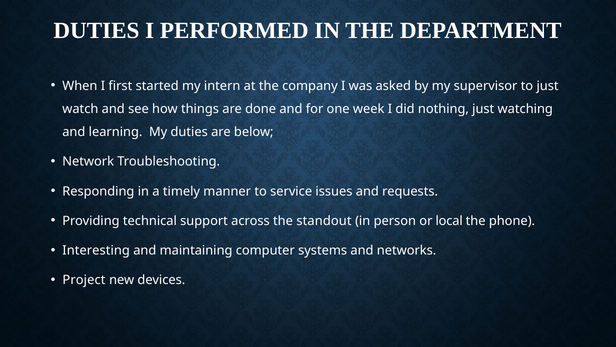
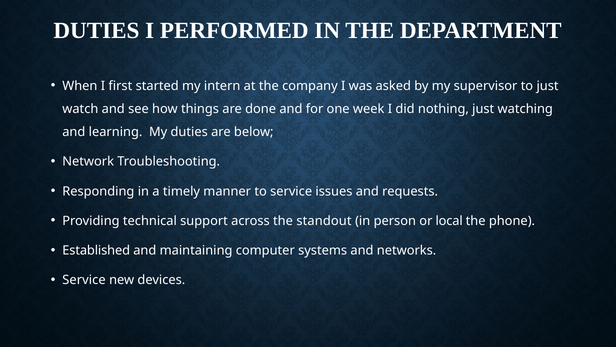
Interesting: Interesting -> Established (96, 250)
Project: Project -> Service (84, 280)
